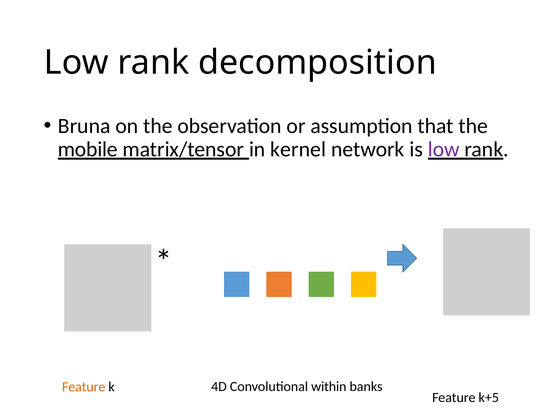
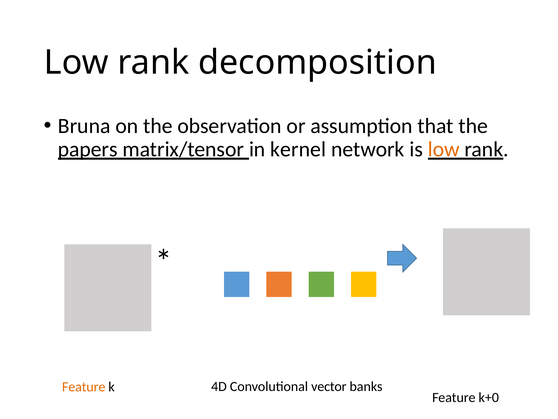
mobile: mobile -> papers (88, 149)
low colour: purple -> orange (444, 149)
within: within -> vector (329, 386)
k+5: k+5 -> k+0 (489, 397)
